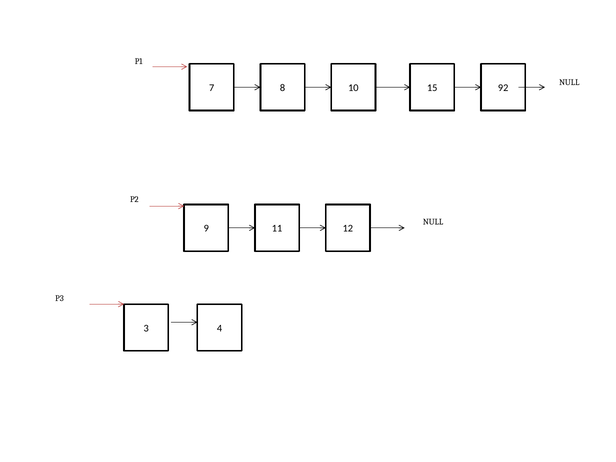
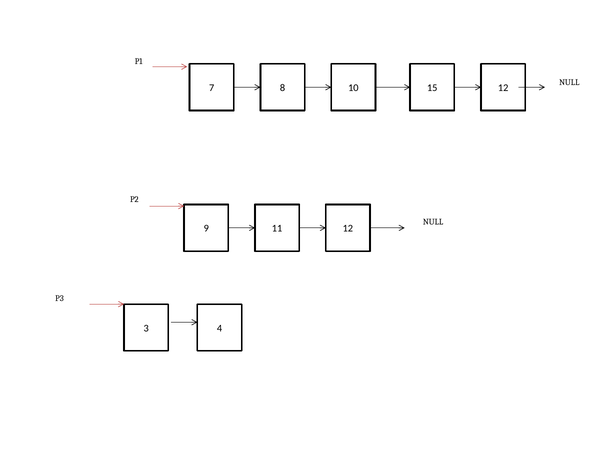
15 92: 92 -> 12 (503, 88)
